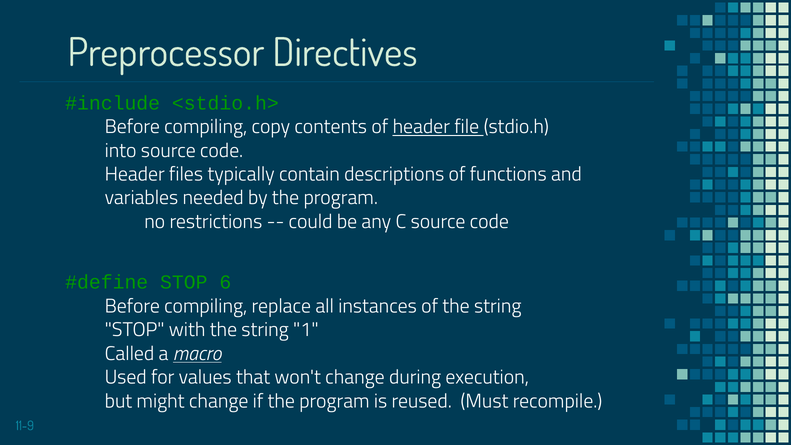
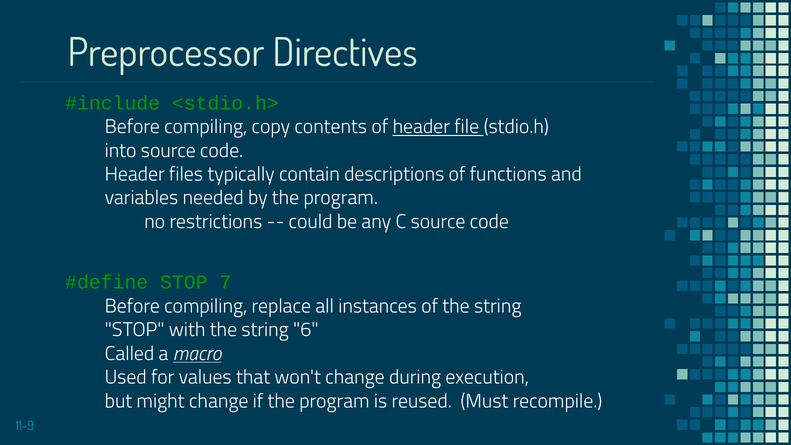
6: 6 -> 7 (225, 282)
1: 1 -> 6 (306, 330)
